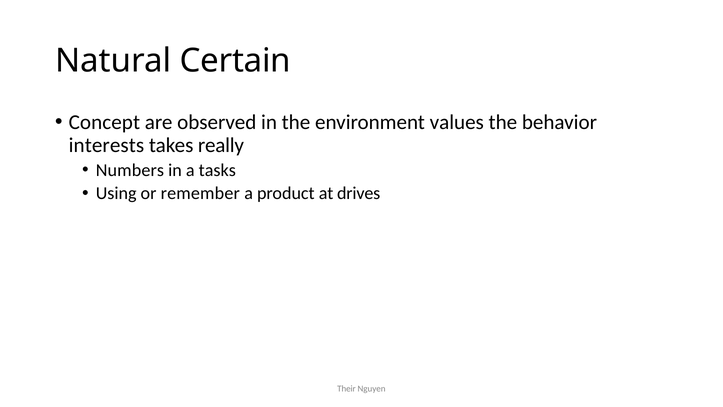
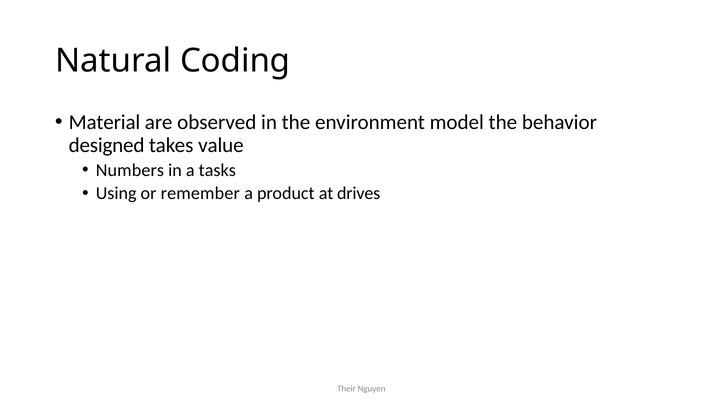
Certain: Certain -> Coding (235, 61)
Concept: Concept -> Material (104, 122)
values: values -> model (457, 122)
interests: interests -> designed (107, 145)
really: really -> value (221, 145)
